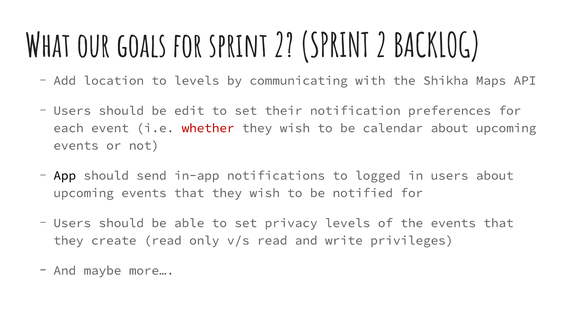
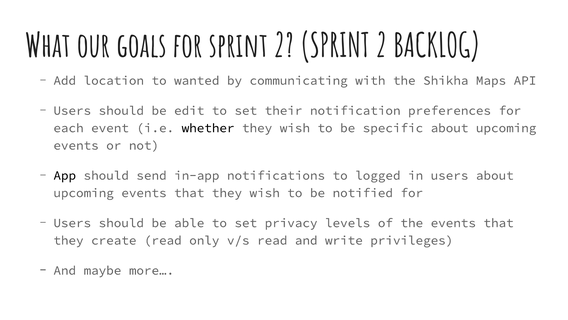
to levels: levels -> wanted (197, 80)
whether colour: red -> black (208, 128)
calendar: calendar -> specific (393, 128)
